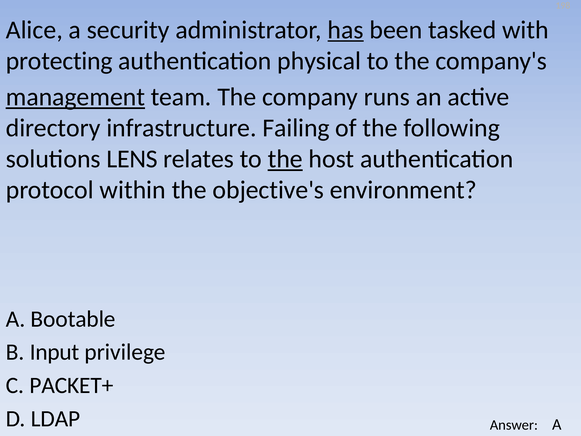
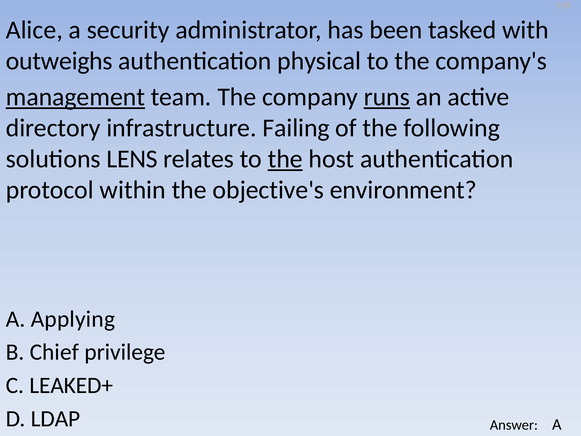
has underline: present -> none (346, 30)
protecting: protecting -> outweighs (59, 61)
runs underline: none -> present (387, 97)
Bootable: Bootable -> Applying (73, 319)
Input: Input -> Chief (54, 352)
PACKET+: PACKET+ -> LEAKED+ (71, 385)
